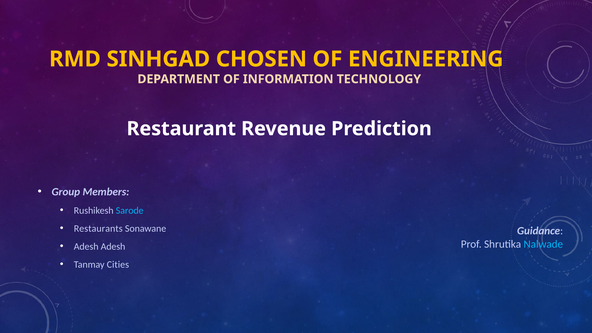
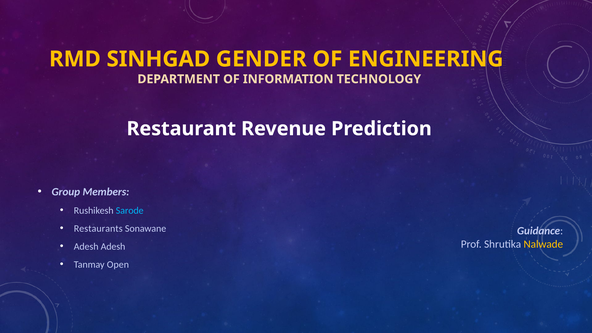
CHOSEN: CHOSEN -> GENDER (261, 59)
Nalwade colour: light blue -> yellow (543, 244)
Cities: Cities -> Open (118, 264)
